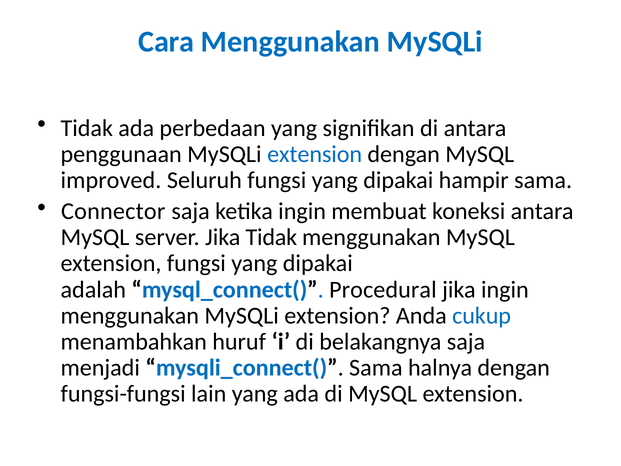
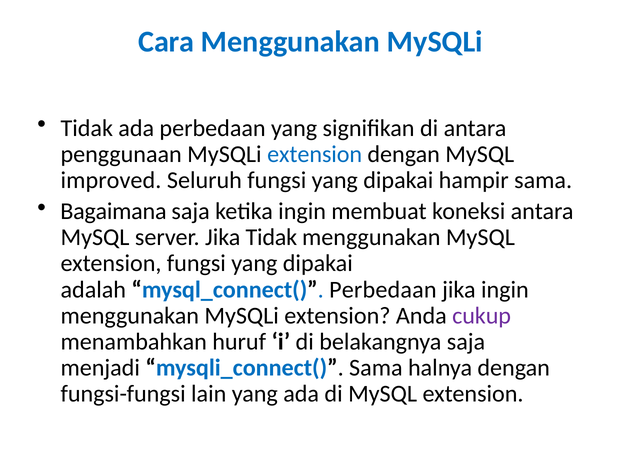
Connector: Connector -> Bagaimana (113, 211)
mysql_connect( Procedural: Procedural -> Perbedaan (383, 289)
cukup colour: blue -> purple (482, 316)
